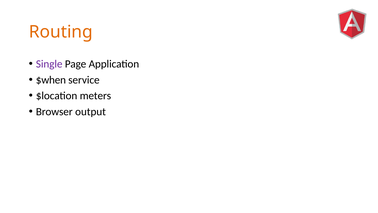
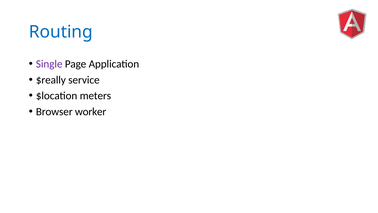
Routing colour: orange -> blue (61, 32)
$when: $when -> $really (51, 80)
output: output -> worker (91, 111)
